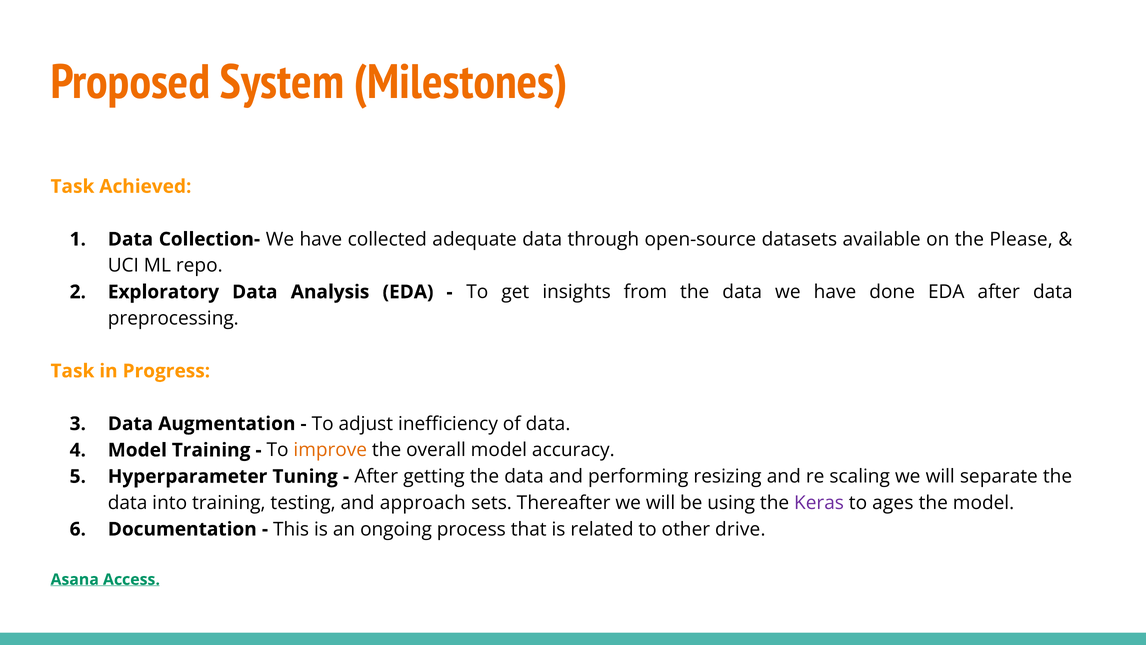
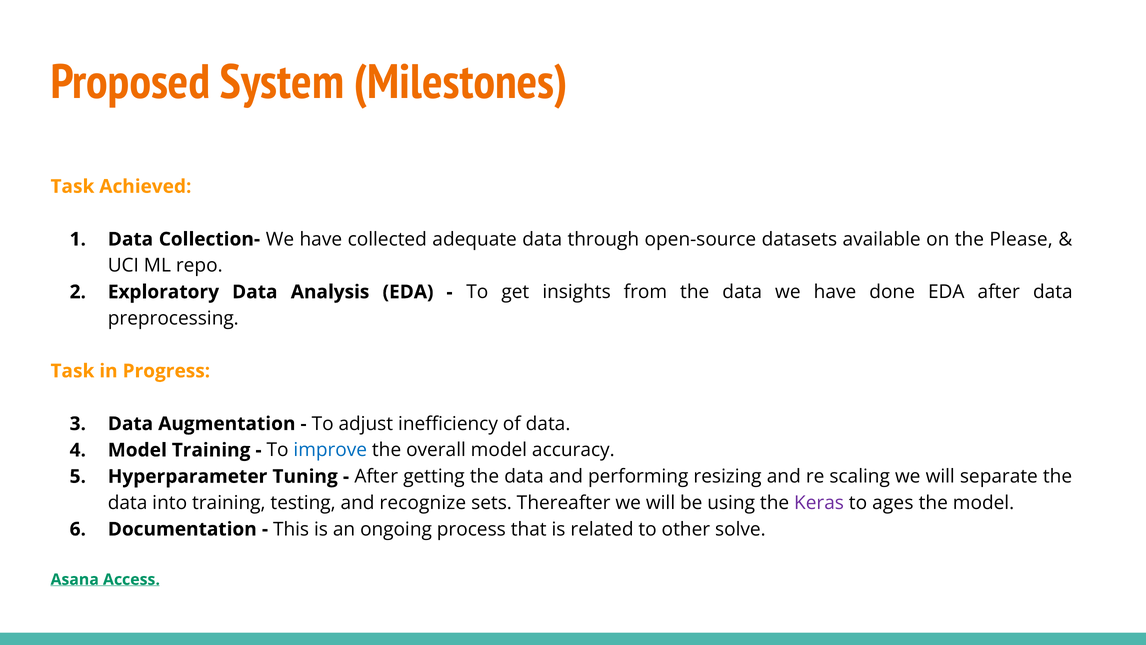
improve colour: orange -> blue (330, 450)
approach: approach -> recognize (423, 503)
drive: drive -> solve (740, 529)
